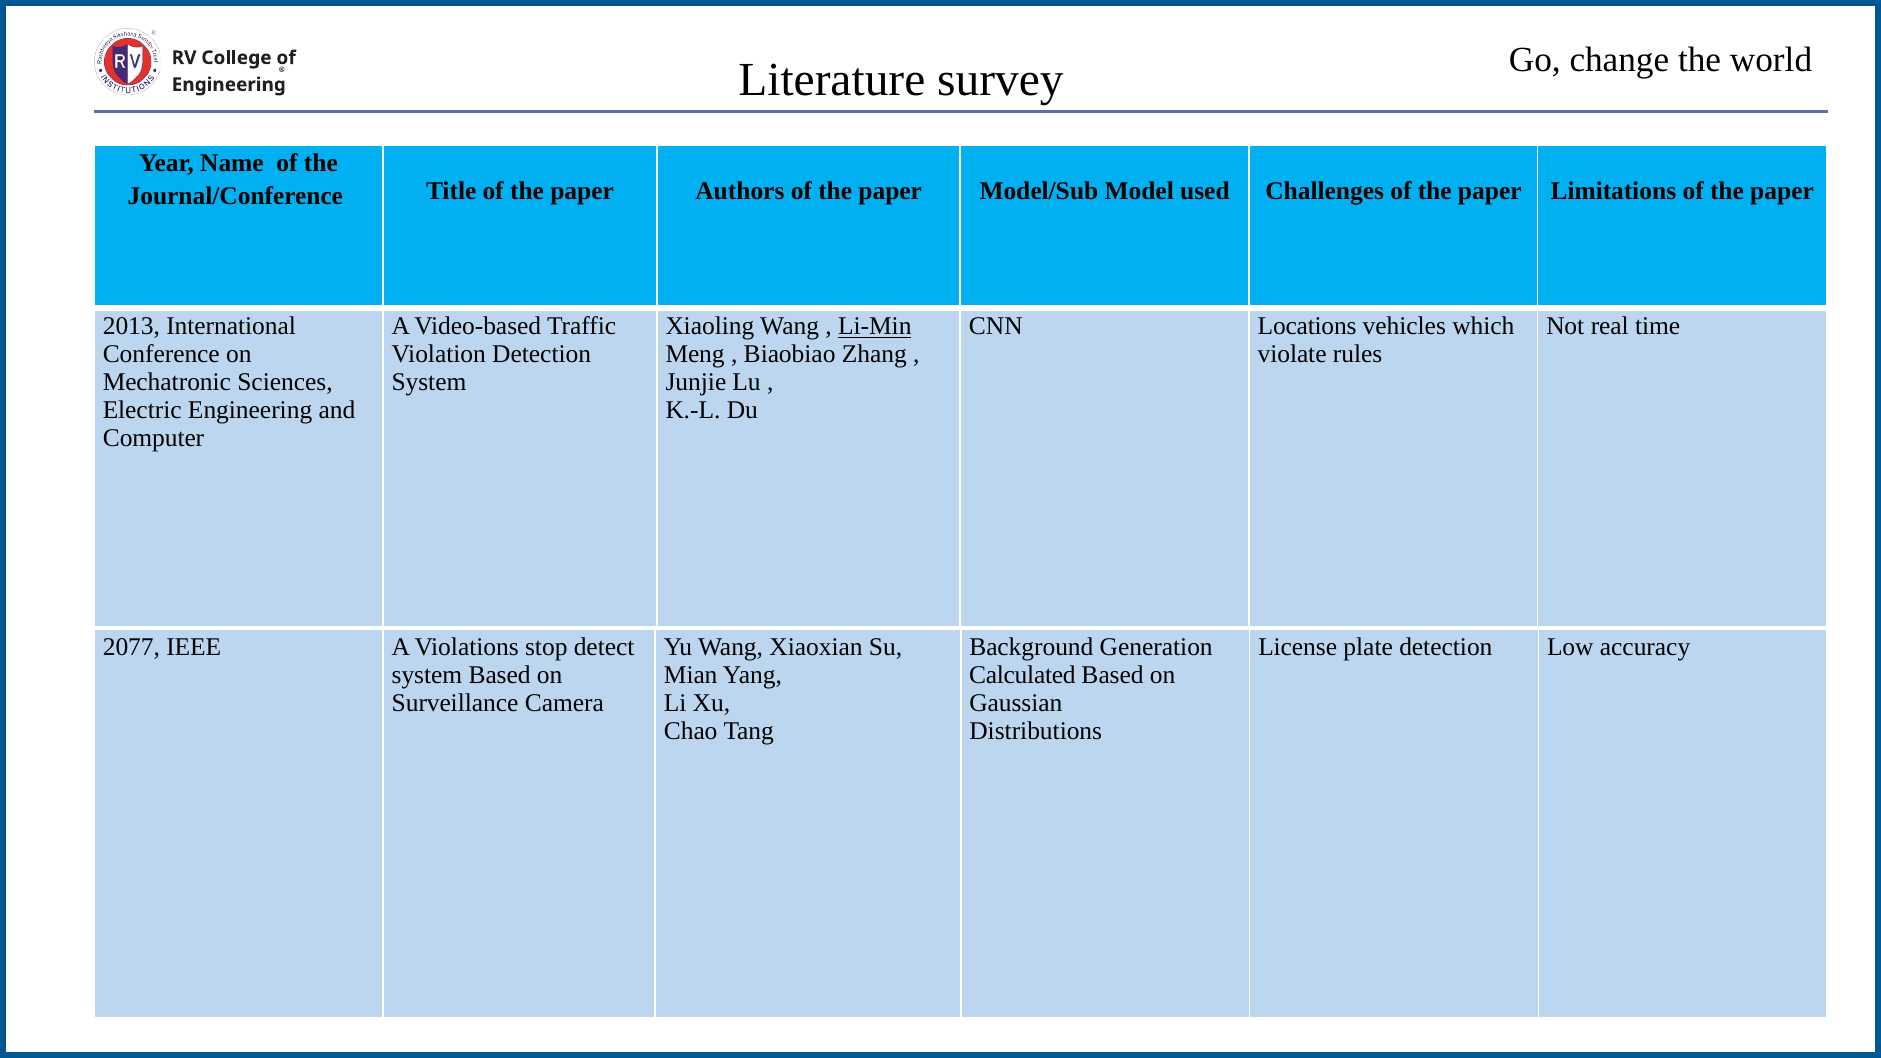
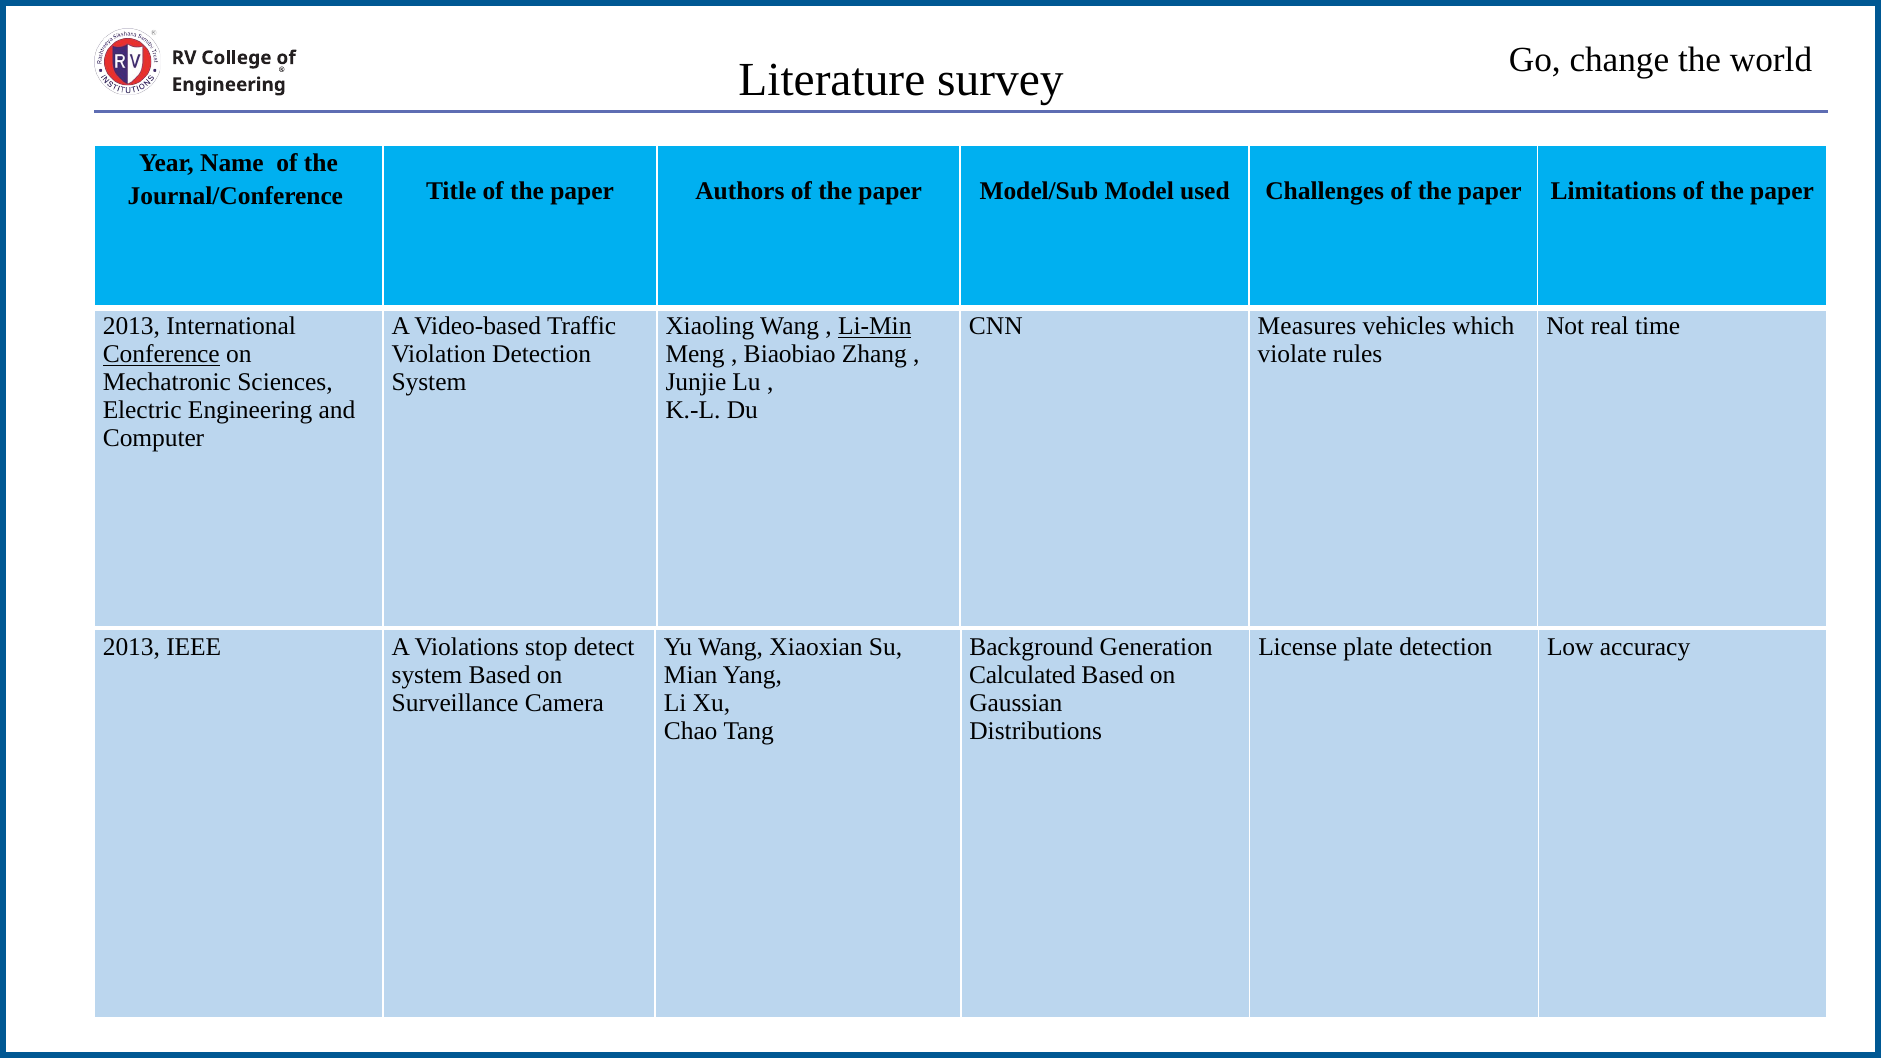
Locations: Locations -> Measures (1307, 326)
Conference underline: none -> present (161, 354)
2077: 2077 -> 2013 (131, 647)
